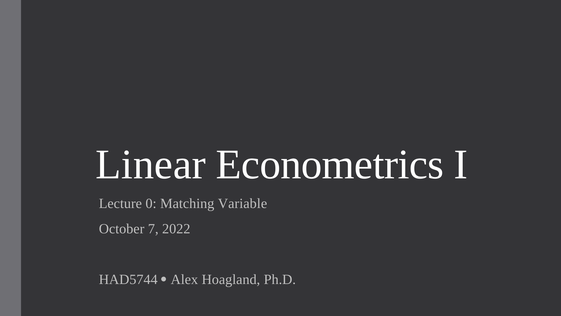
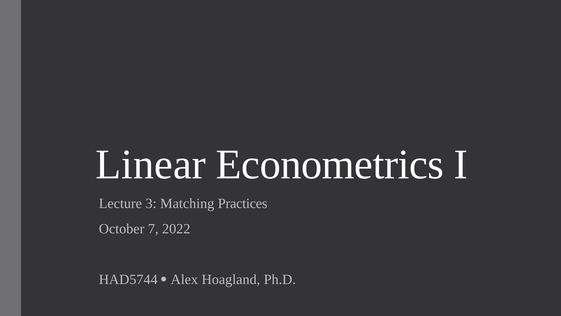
0: 0 -> 3 (151, 203)
Variable: Variable -> Practices (243, 203)
